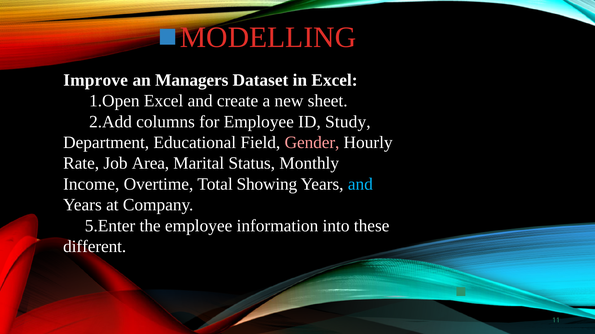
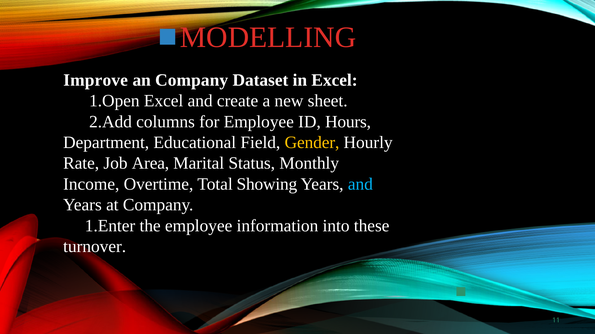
an Managers: Managers -> Company (192, 80)
Study: Study -> Hours (348, 122)
Gender colour: pink -> yellow (312, 143)
5.Enter: 5.Enter -> 1.Enter (110, 226)
different: different -> turnover (95, 247)
